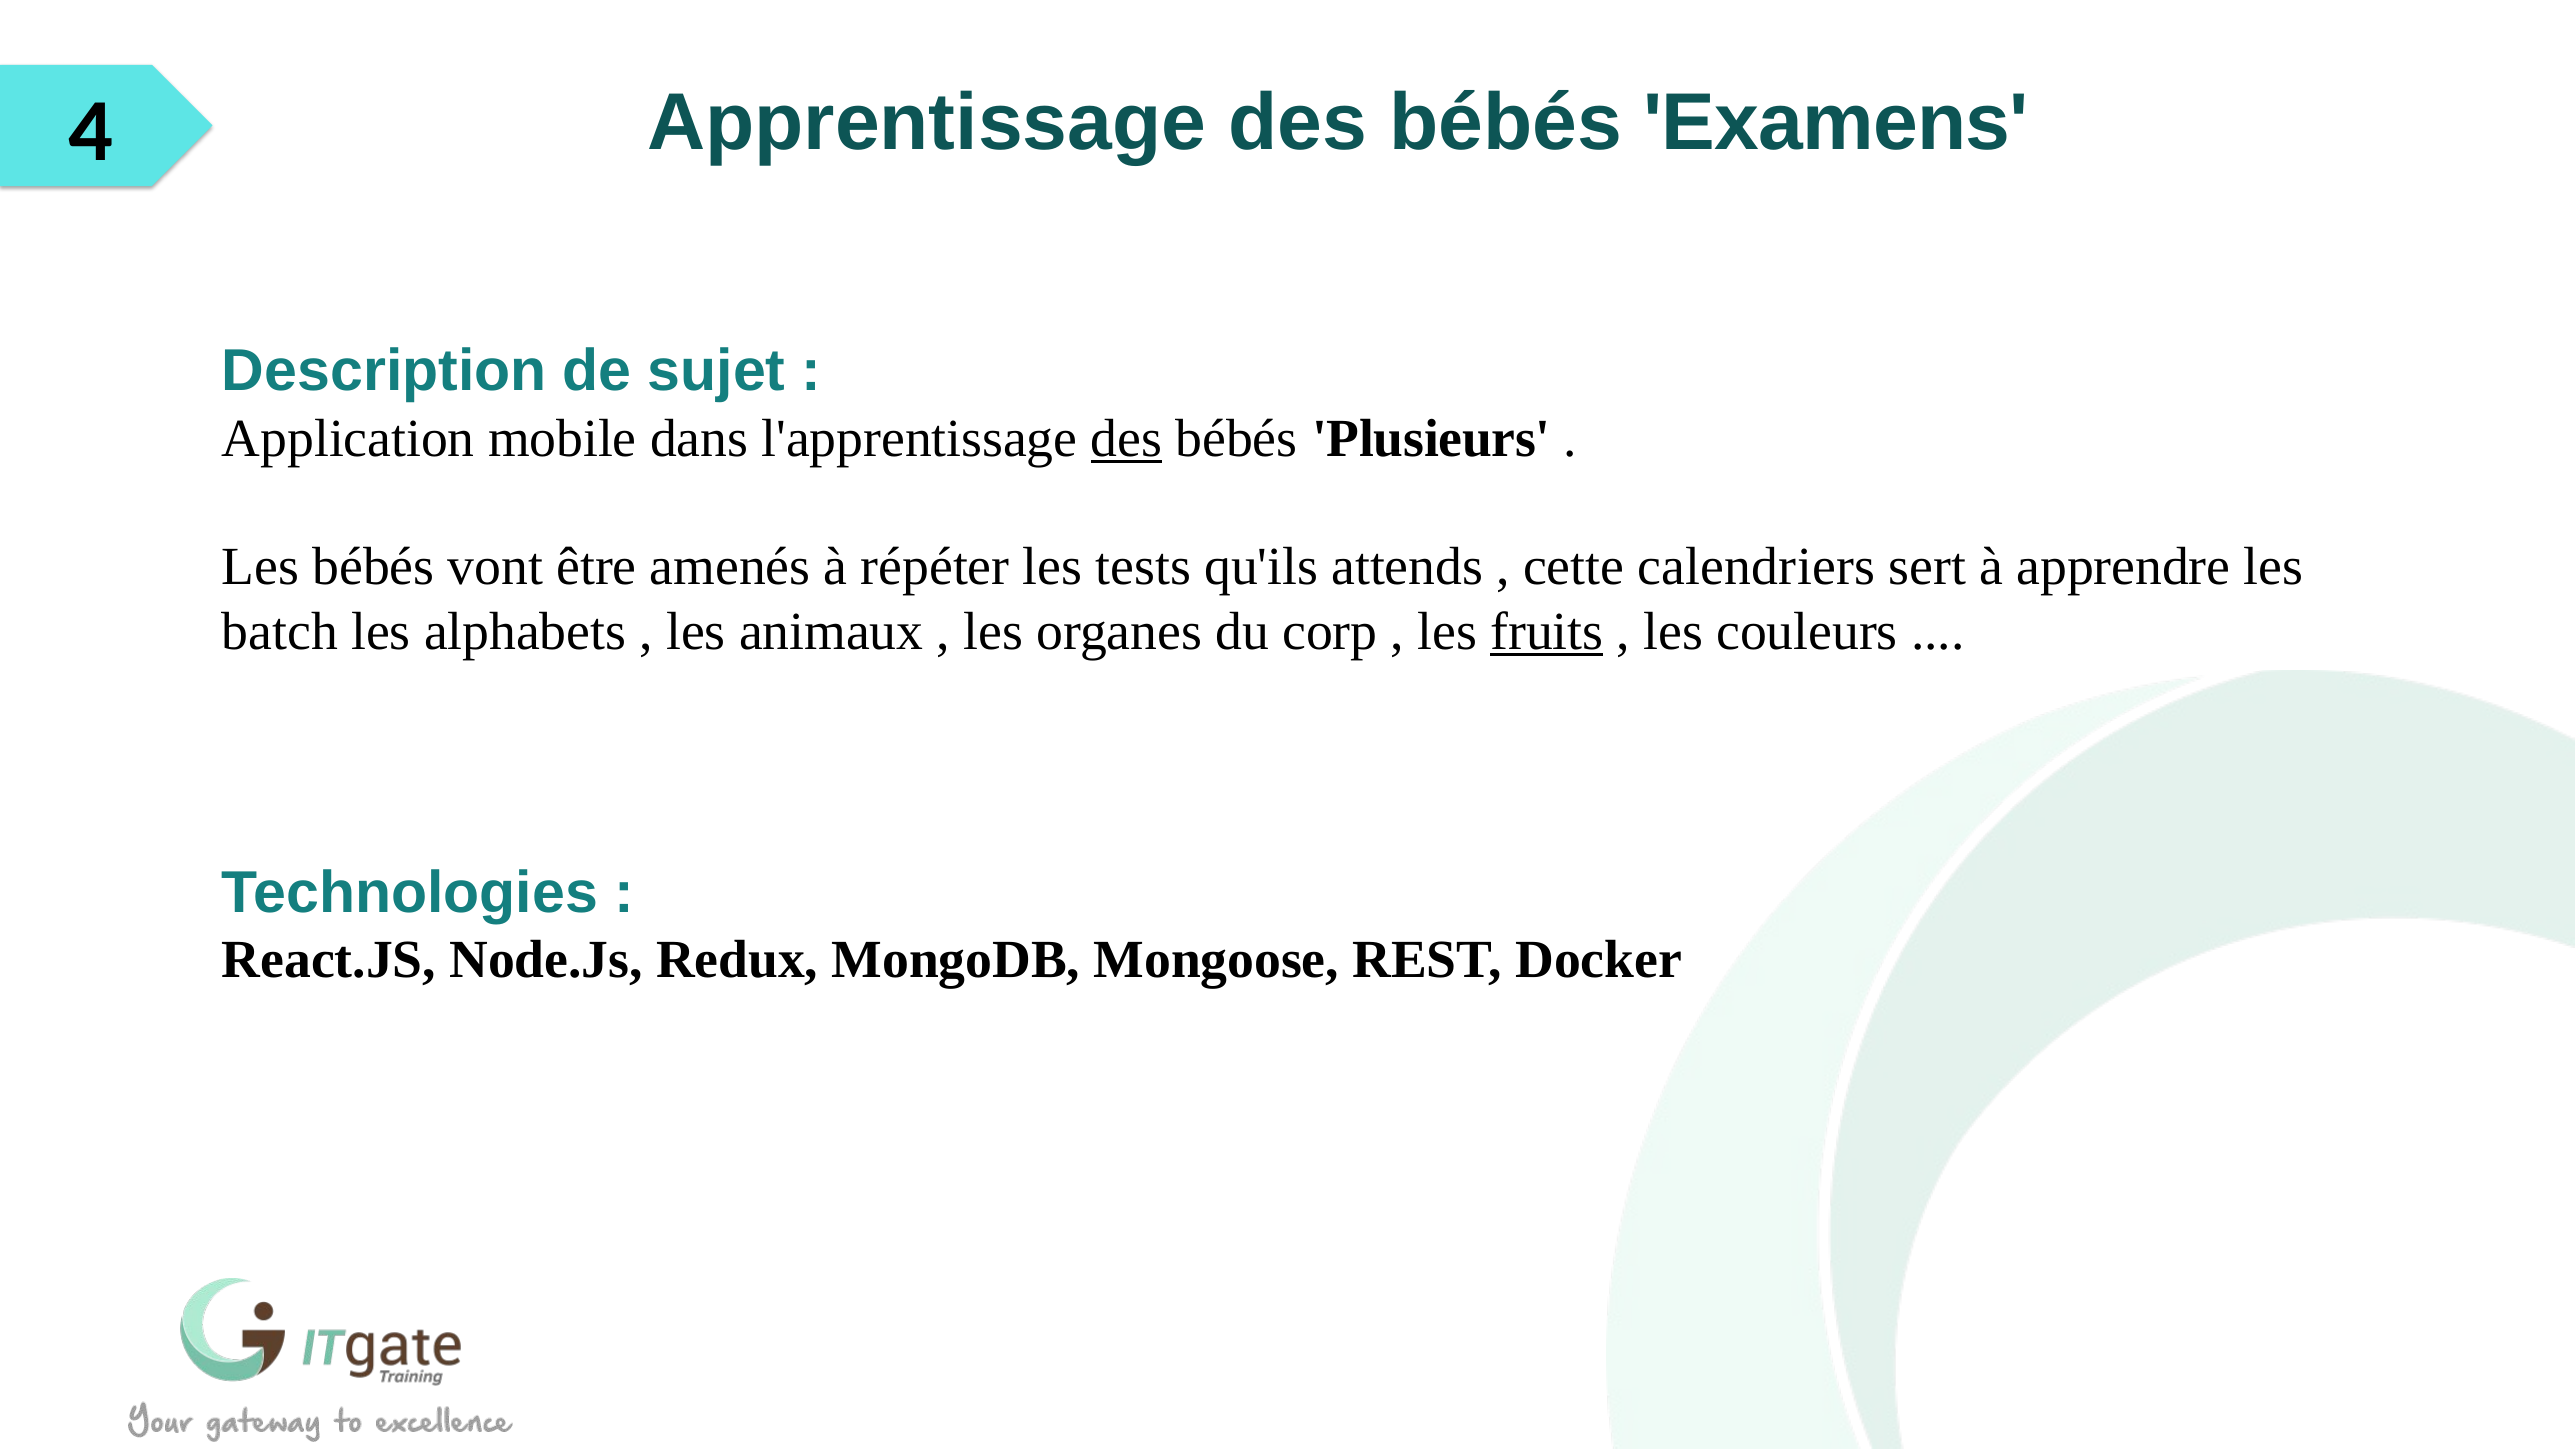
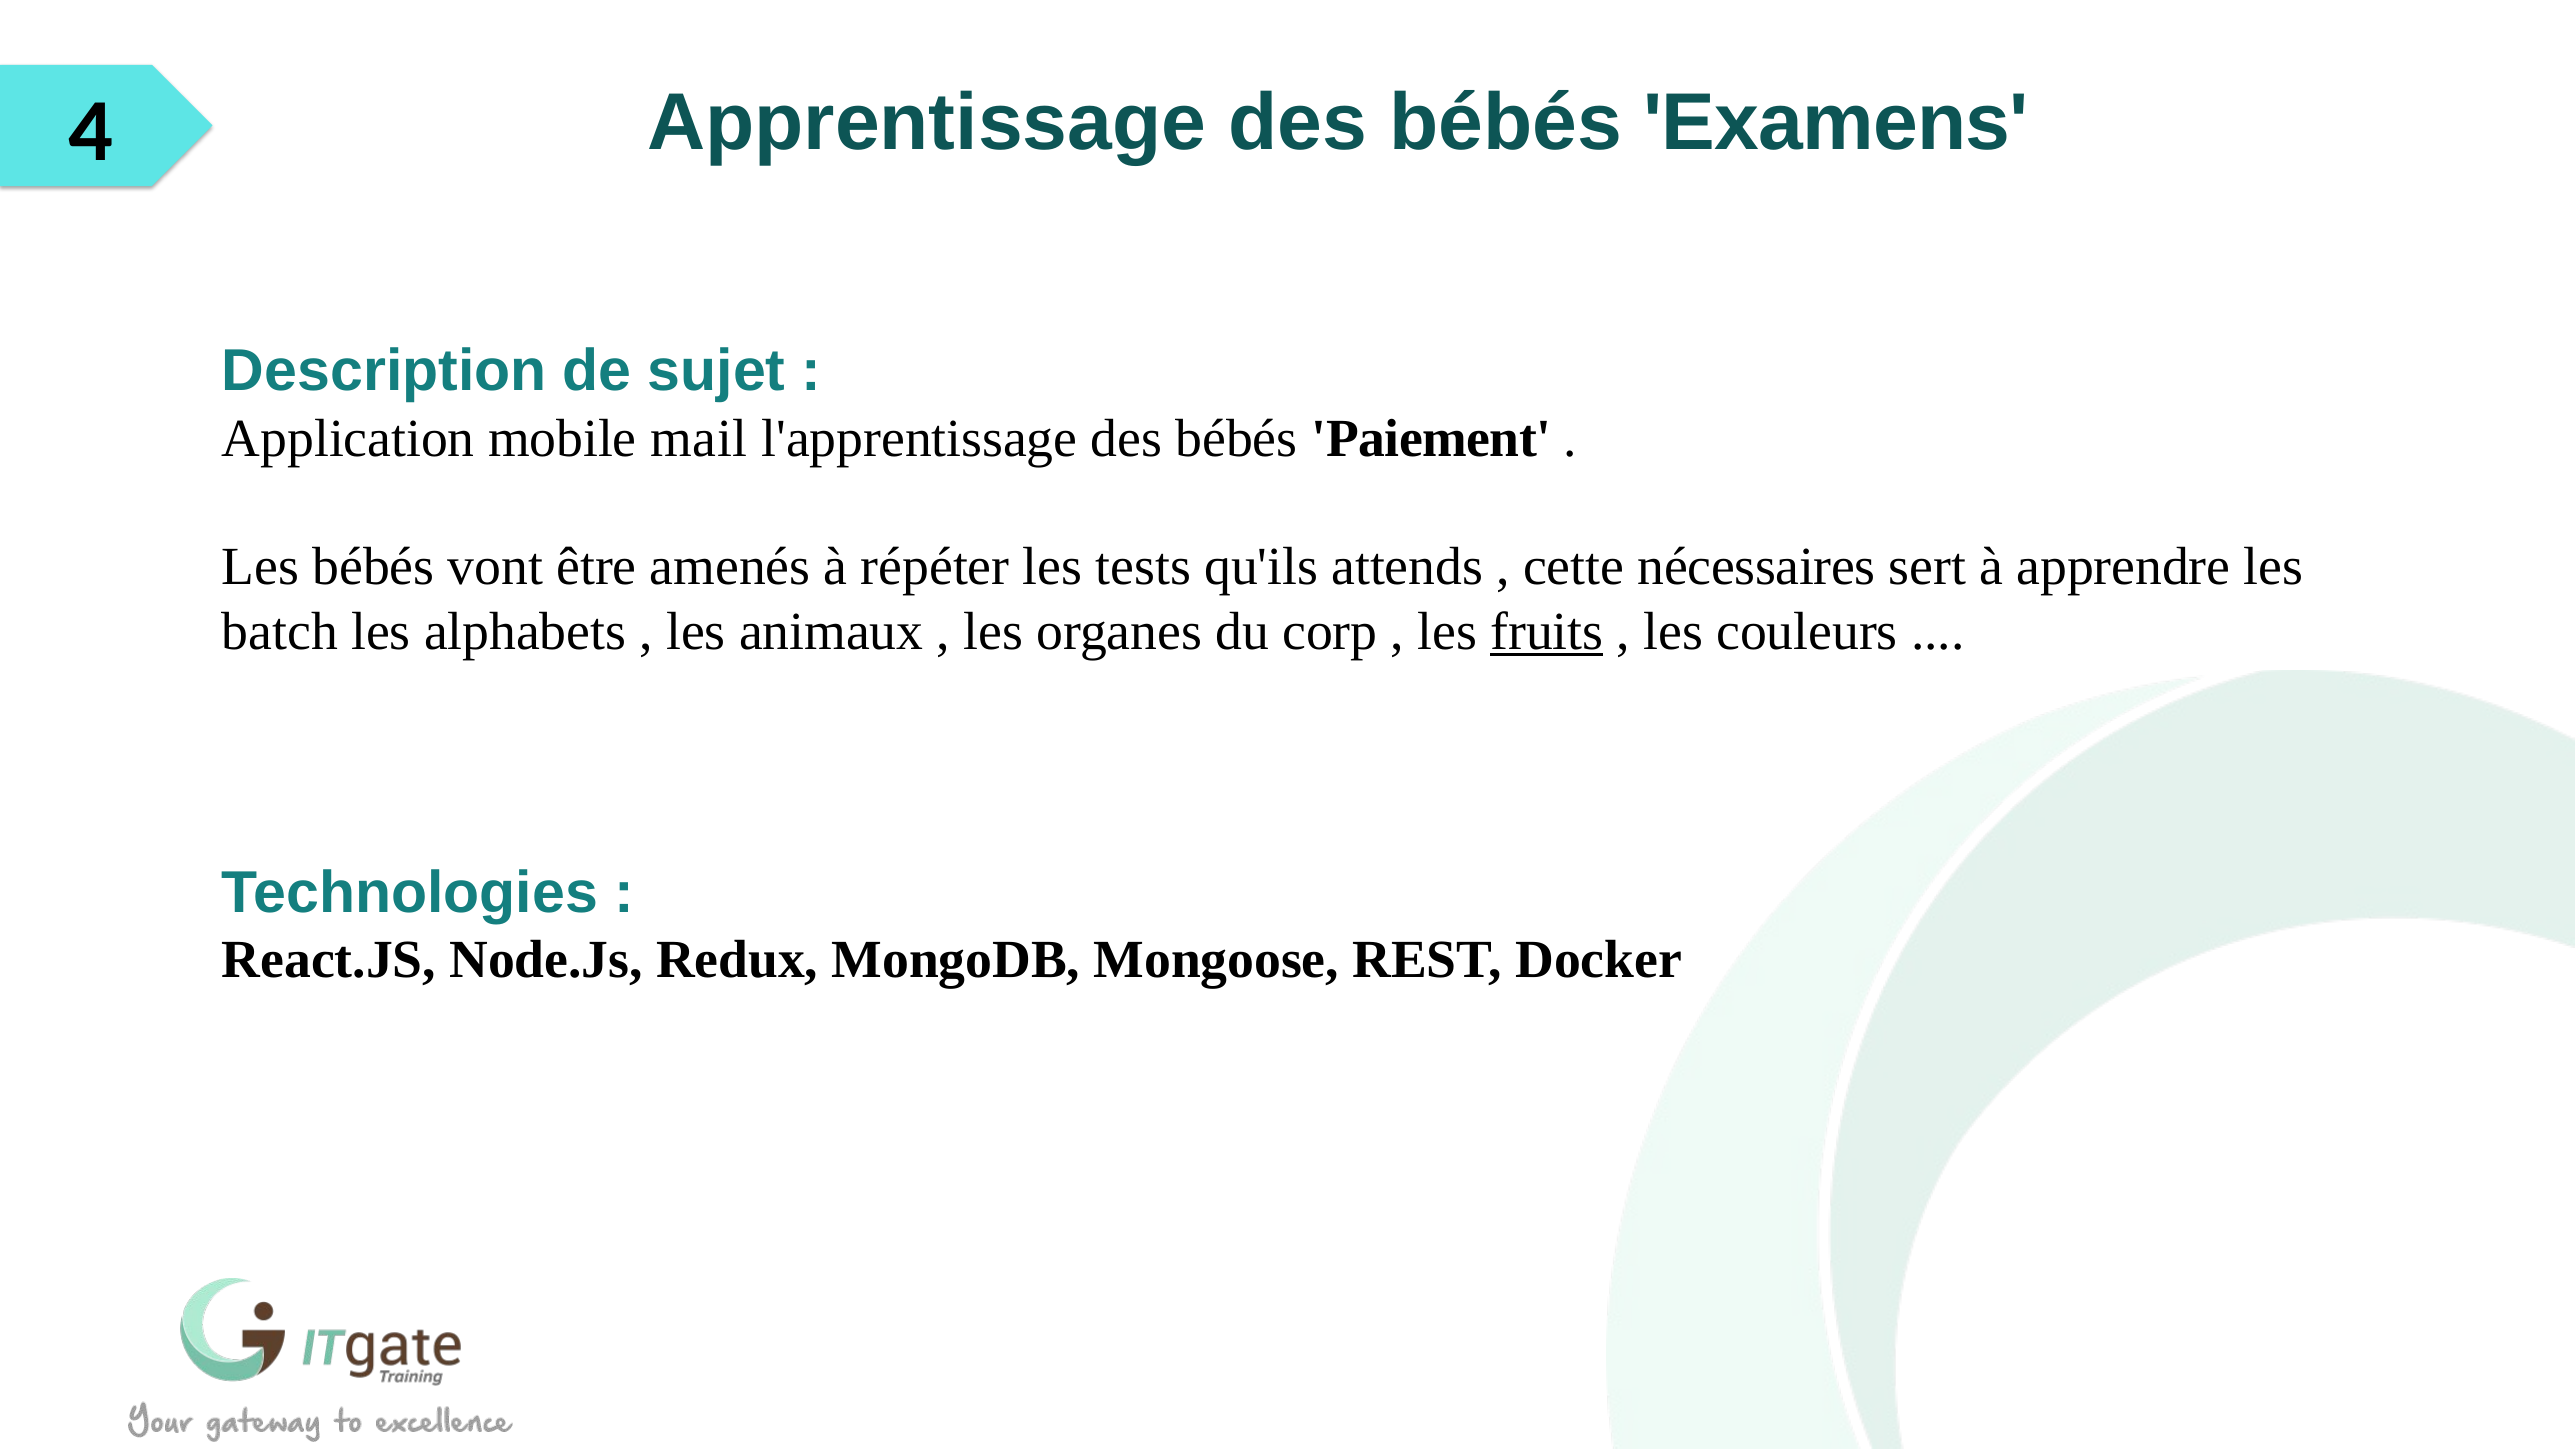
dans: dans -> mail (699, 438)
des underline: present -> none (1127, 438)
Plusieurs: Plusieurs -> Paiement (1432, 438)
calendriers: calendriers -> nécessaires (1757, 567)
